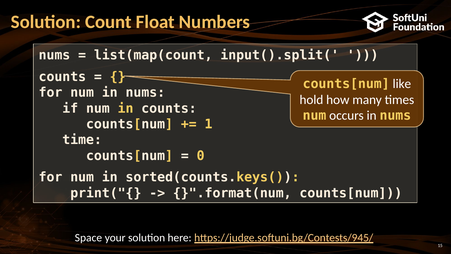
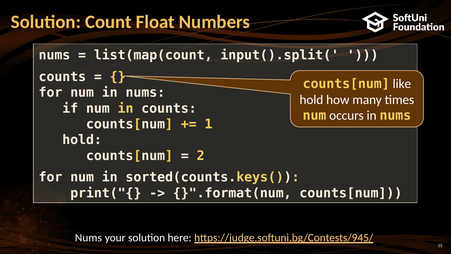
time: time -> hold (82, 140)
0: 0 -> 2 (201, 156)
Space: Space -> Nums (88, 238)
